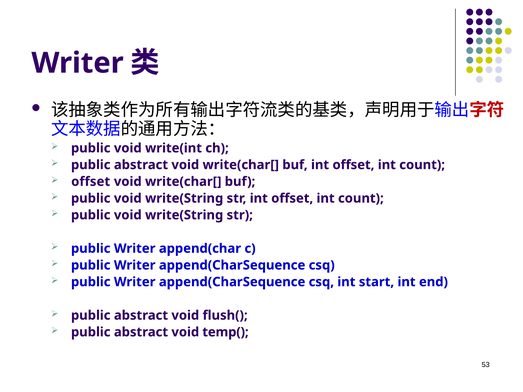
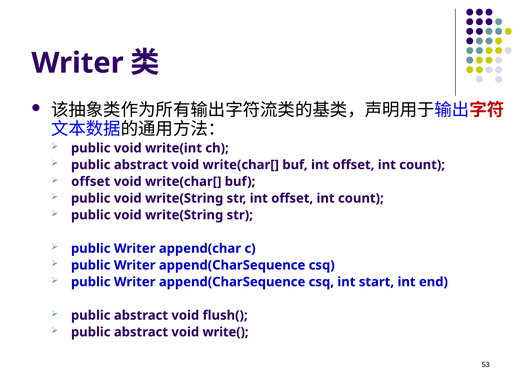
temp(: temp( -> write( (225, 332)
